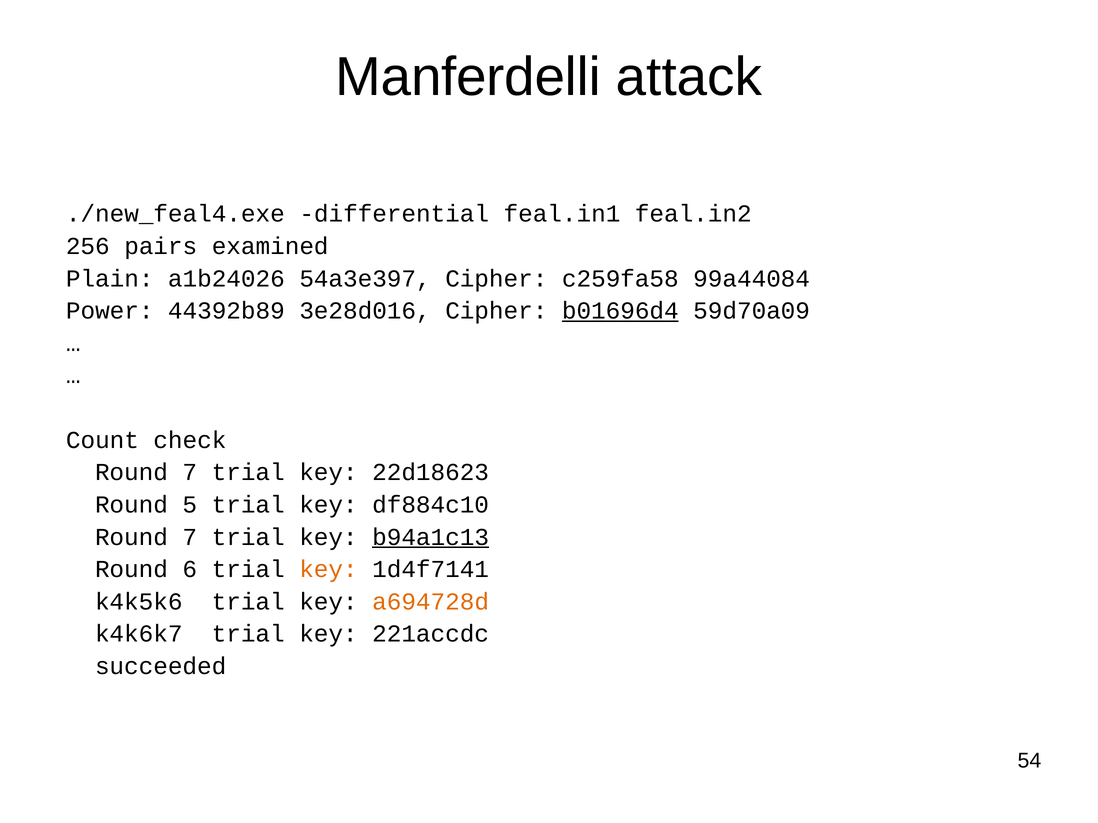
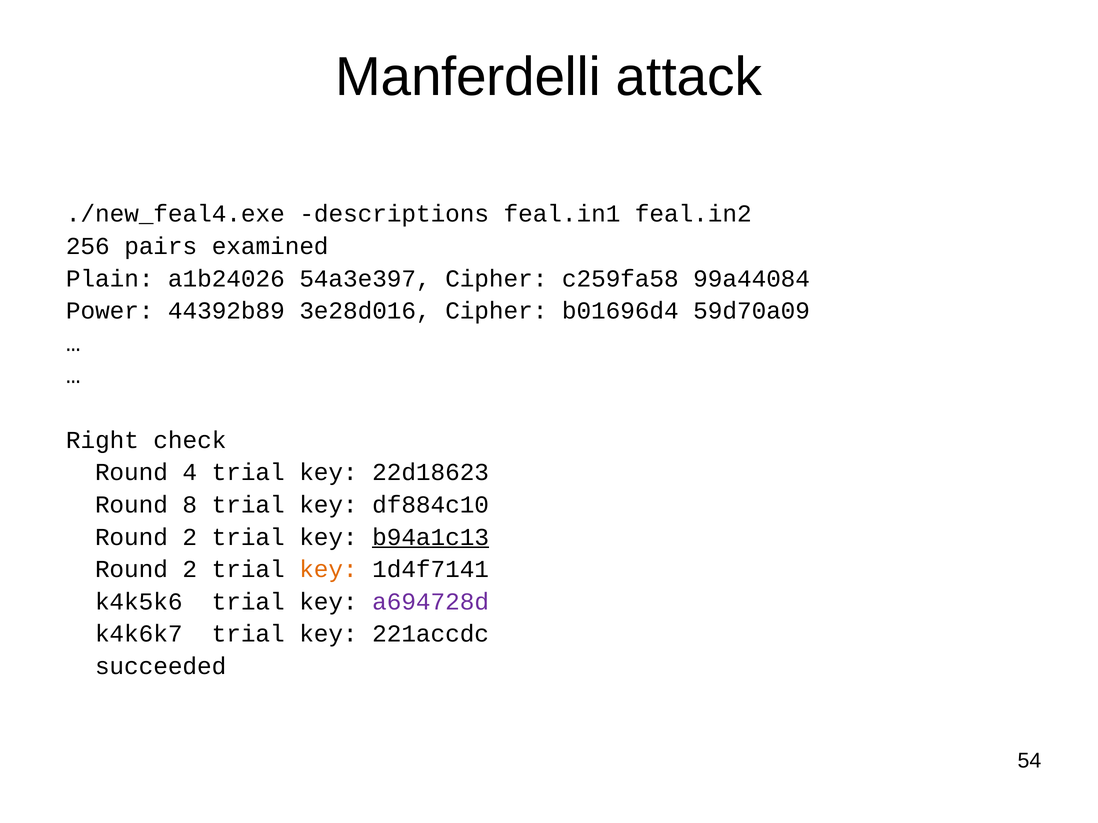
differential: differential -> descriptions (394, 214)
b01696d4 underline: present -> none (620, 311)
Count: Count -> Right (102, 440)
7: 7 -> 4 (190, 473)
5: 5 -> 8 (190, 505)
7: 7 -> 2 (190, 537)
6: 6 -> 2 (190, 570)
a694728d colour: orange -> purple (431, 602)
